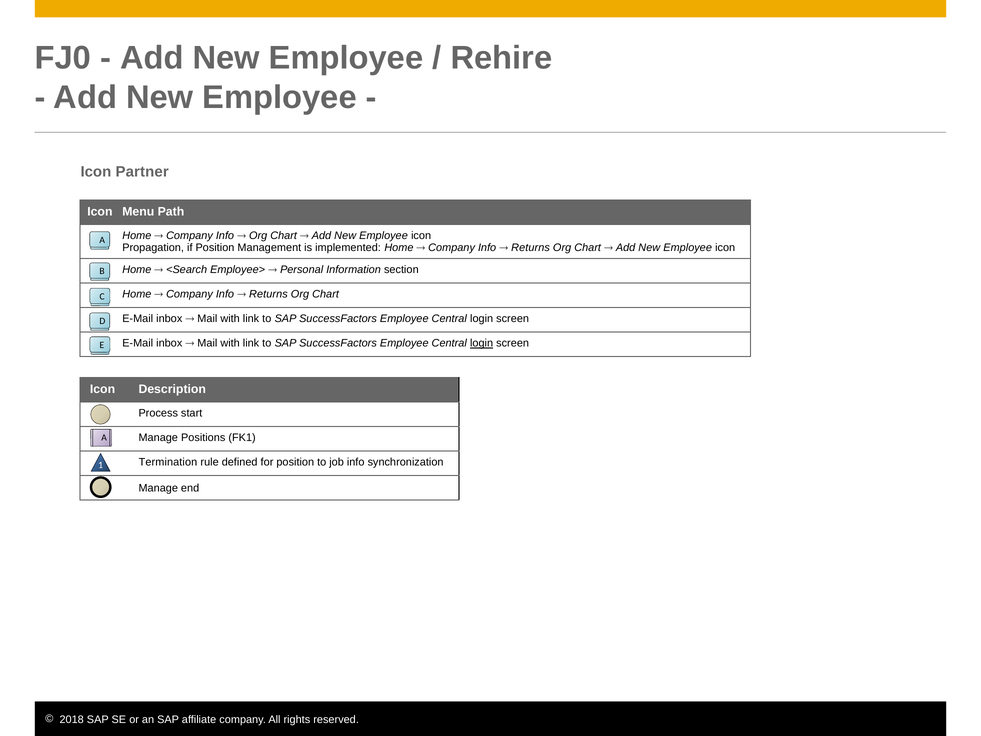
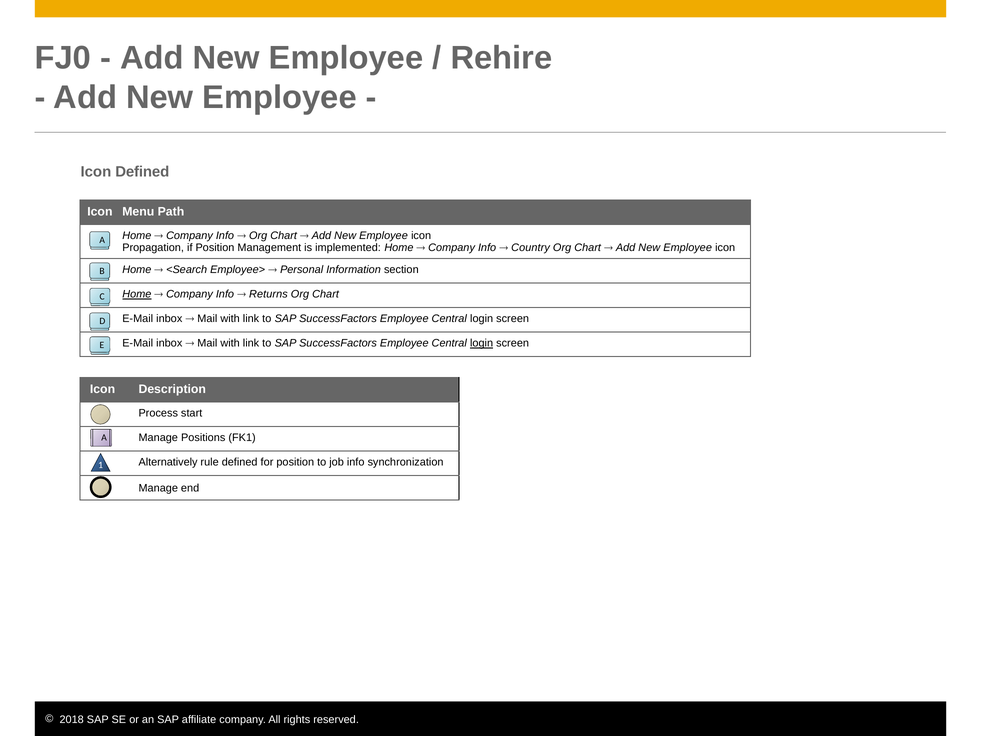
Icon Partner: Partner -> Defined (142, 172)
Returns: Returns -> Country (531, 248)
Home underline: none -> present (137, 294)
Termination: Termination -> Alternatively (168, 462)
